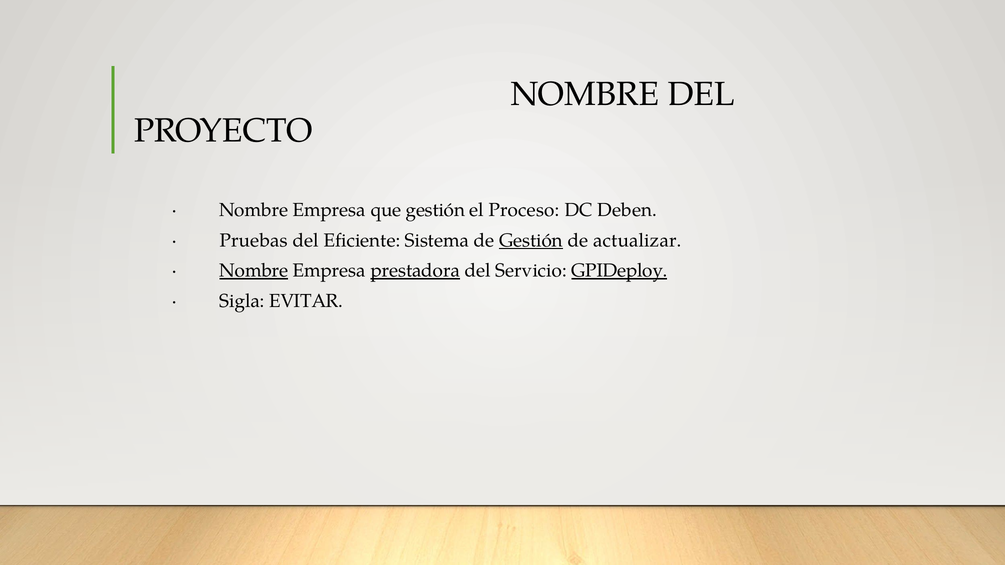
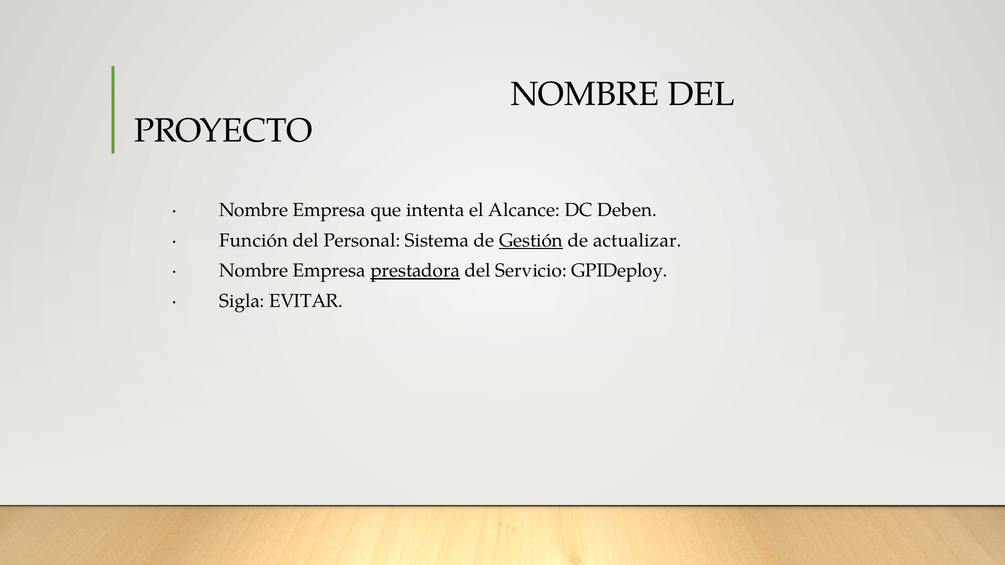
que gestión: gestión -> intenta (435, 210)
Proceso: Proceso -> Alcance (524, 210)
Pruebas: Pruebas -> Función (254, 240)
Eficiente: Eficiente -> Personal (362, 240)
Nombre underline: present -> none (254, 271)
GPIDeploy underline: present -> none (619, 271)
